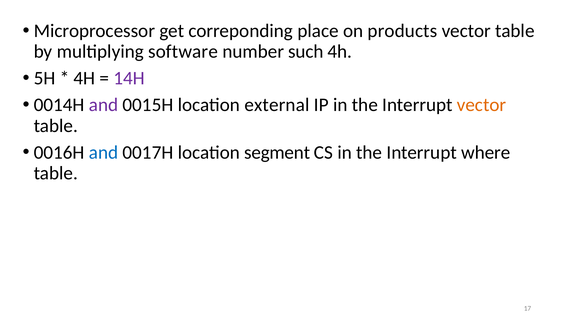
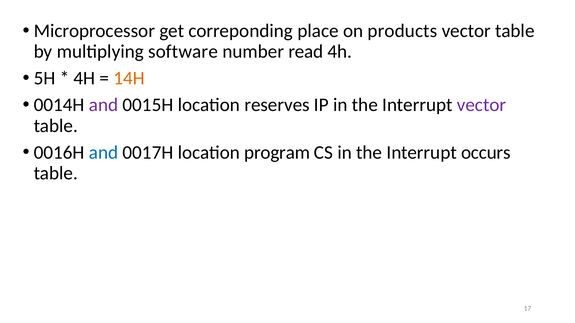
such: such -> read (306, 52)
14H colour: purple -> orange (129, 78)
external: external -> reserves (277, 105)
vector colour: orange -> purple (481, 105)
segment: segment -> program (277, 153)
where: where -> occurs (486, 153)
